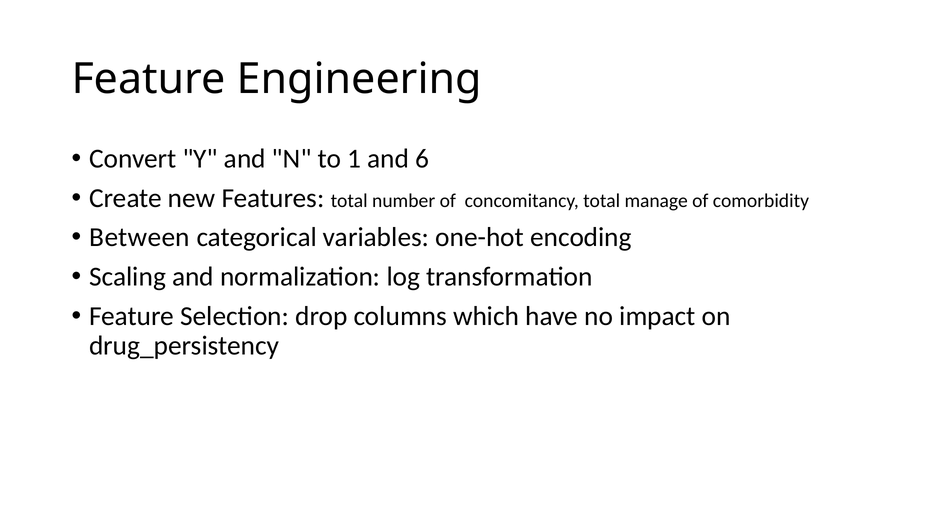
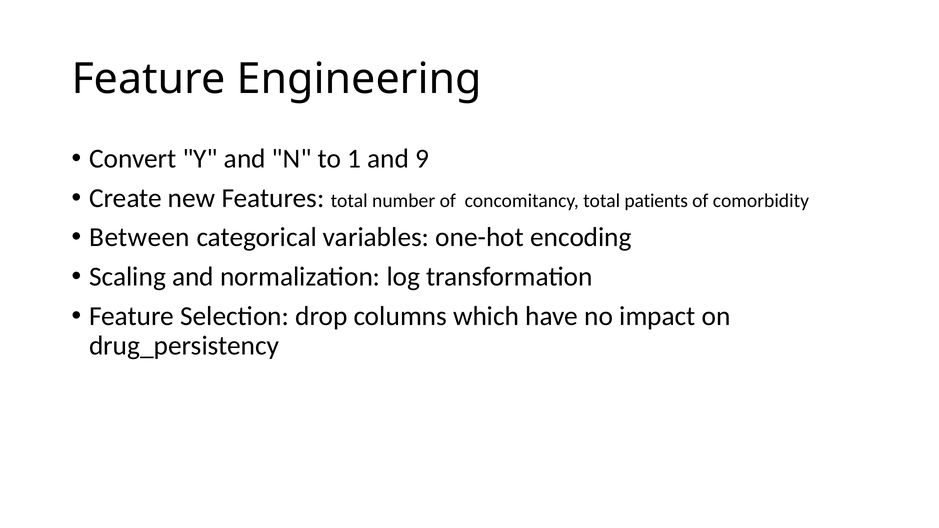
6: 6 -> 9 (422, 159)
manage: manage -> patients (656, 201)
